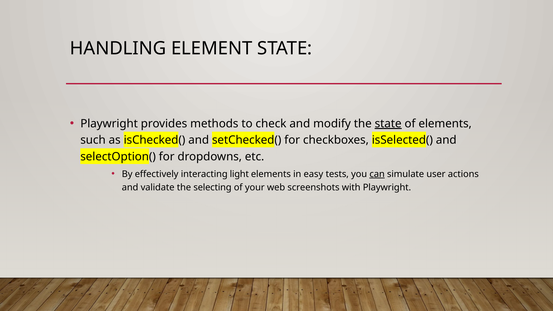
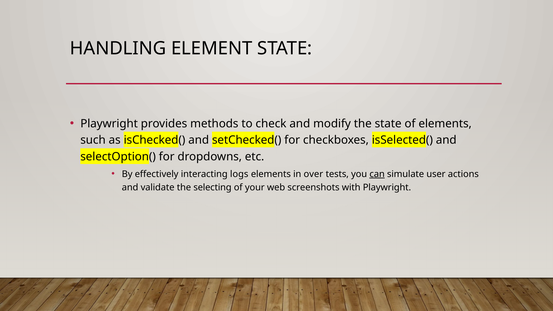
state underline: present -> none (388, 124)
light: light -> logs (239, 174)
easy: easy -> over (313, 174)
